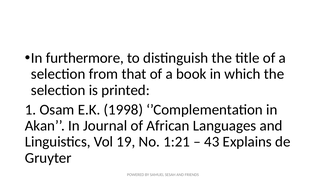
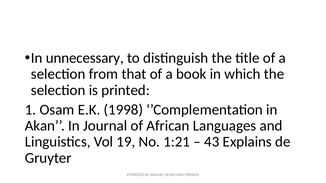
furthermore: furthermore -> unnecessary (85, 58)
